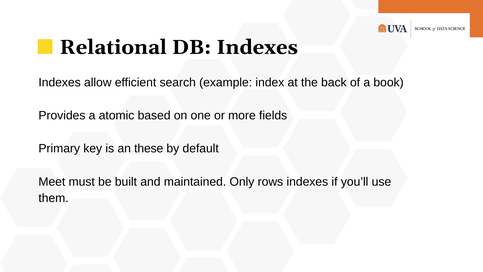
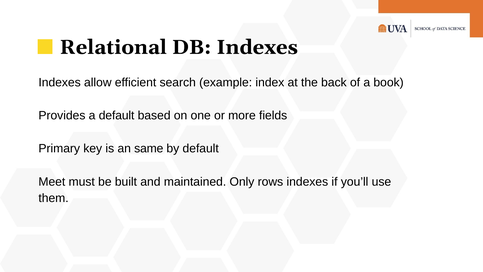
a atomic: atomic -> default (117, 115)
these: these -> same (149, 148)
